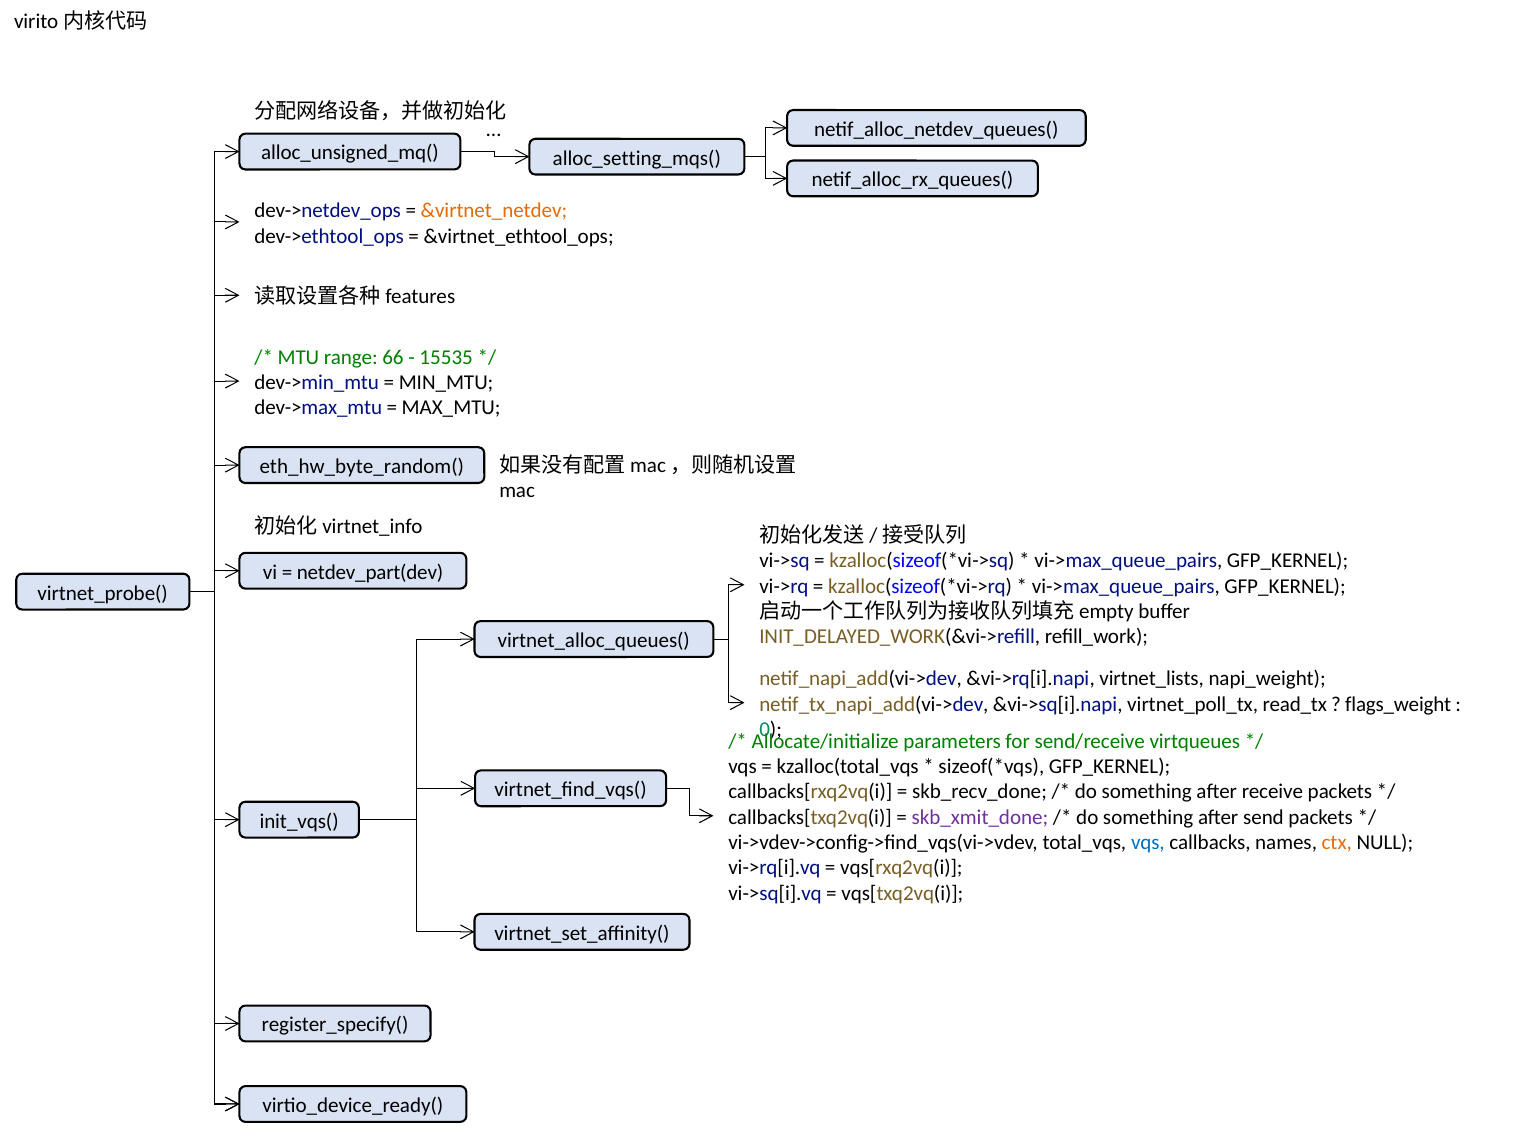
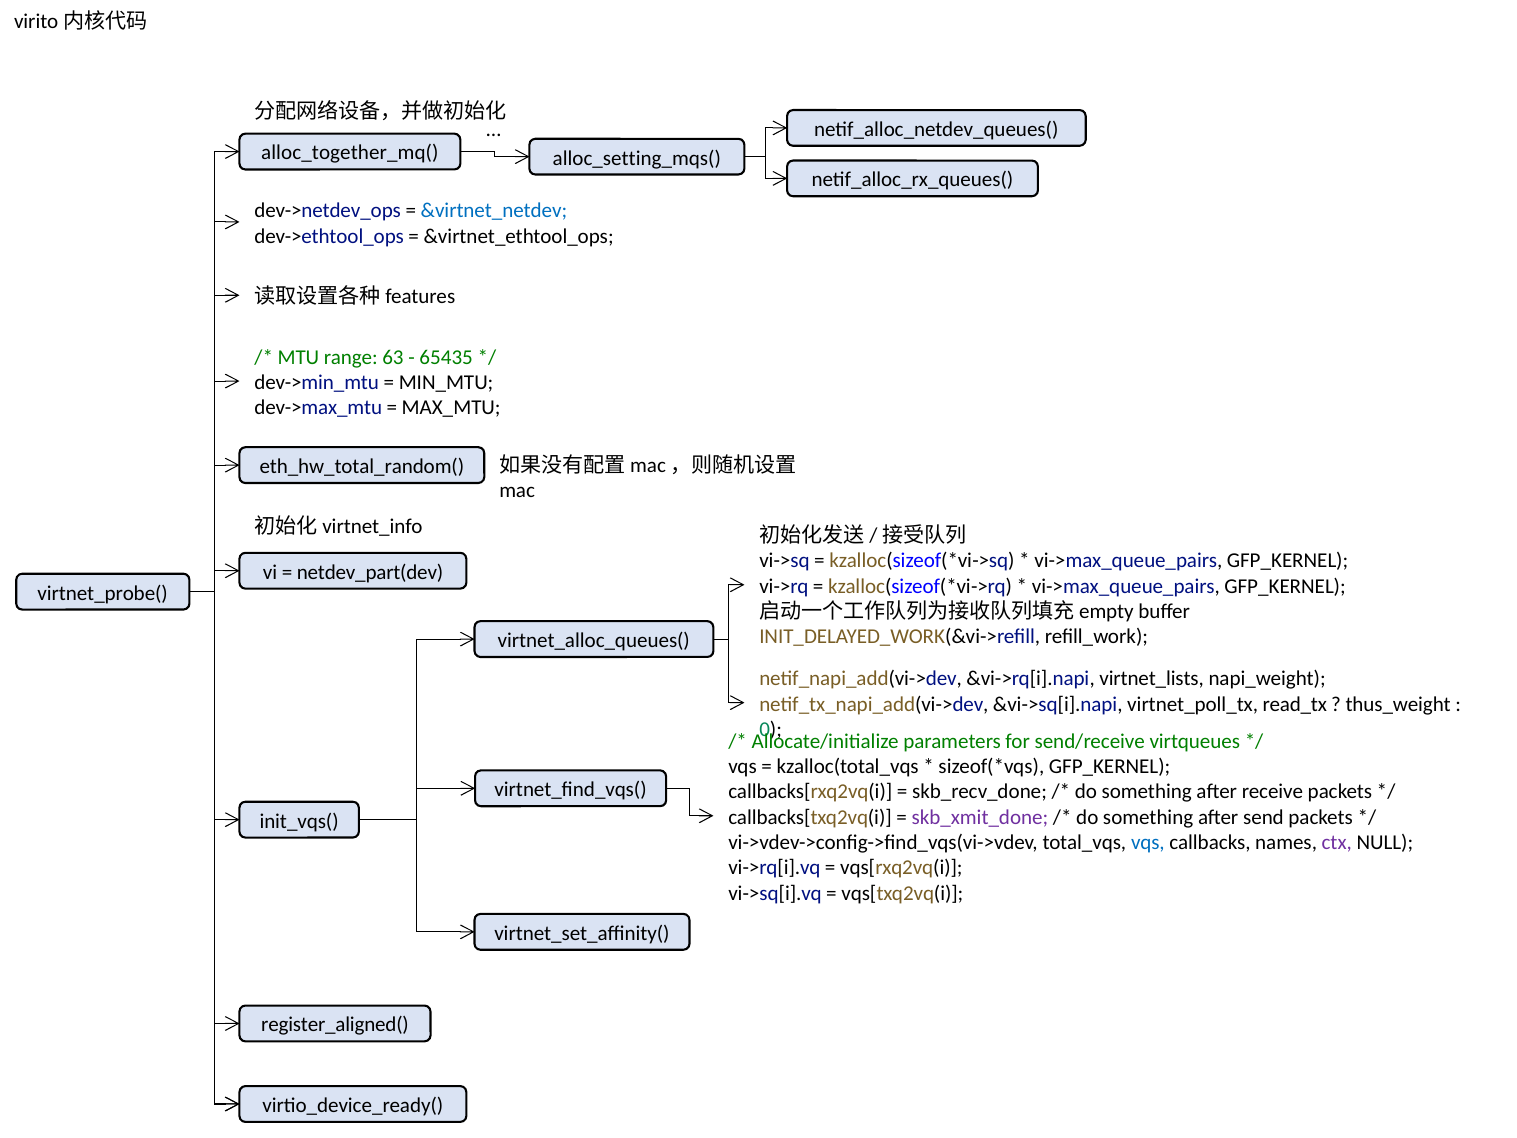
alloc_unsigned_mq(: alloc_unsigned_mq( -> alloc_together_mq( (350, 153)
&virtnet_netdev colour: orange -> blue (494, 211)
66: 66 -> 63 (393, 357)
15535: 15535 -> 65435 (446, 357)
eth_hw_byte_random(: eth_hw_byte_random( -> eth_hw_total_random( (362, 466)
flags_weight: flags_weight -> thus_weight (1398, 704)
ctx colour: orange -> purple (1337, 842)
register_specify(: register_specify( -> register_aligned( (335, 1025)
